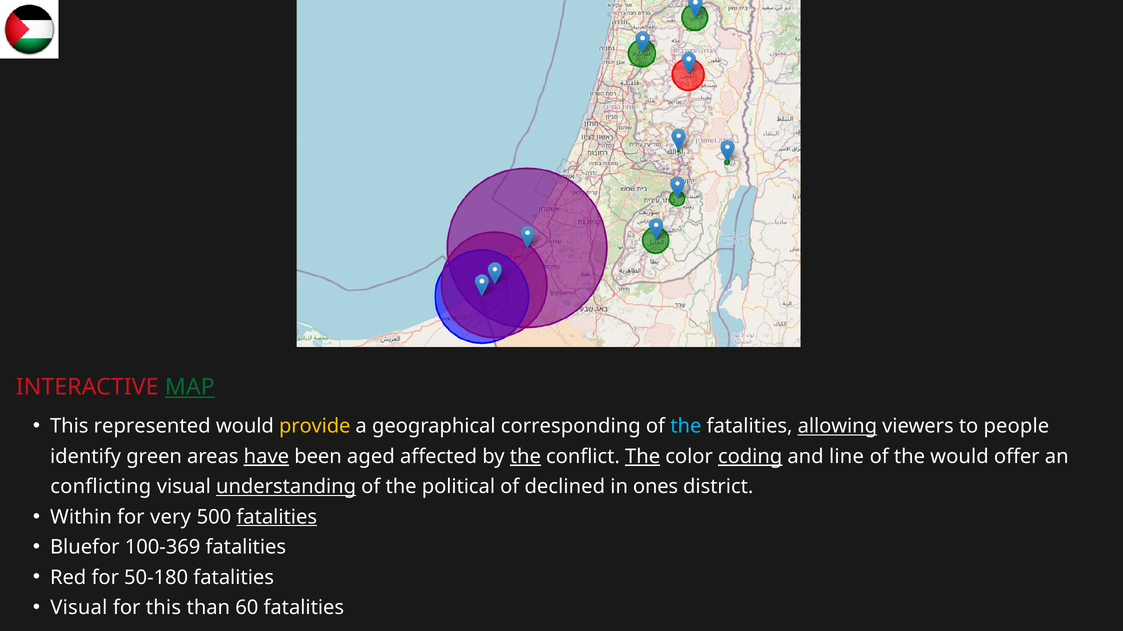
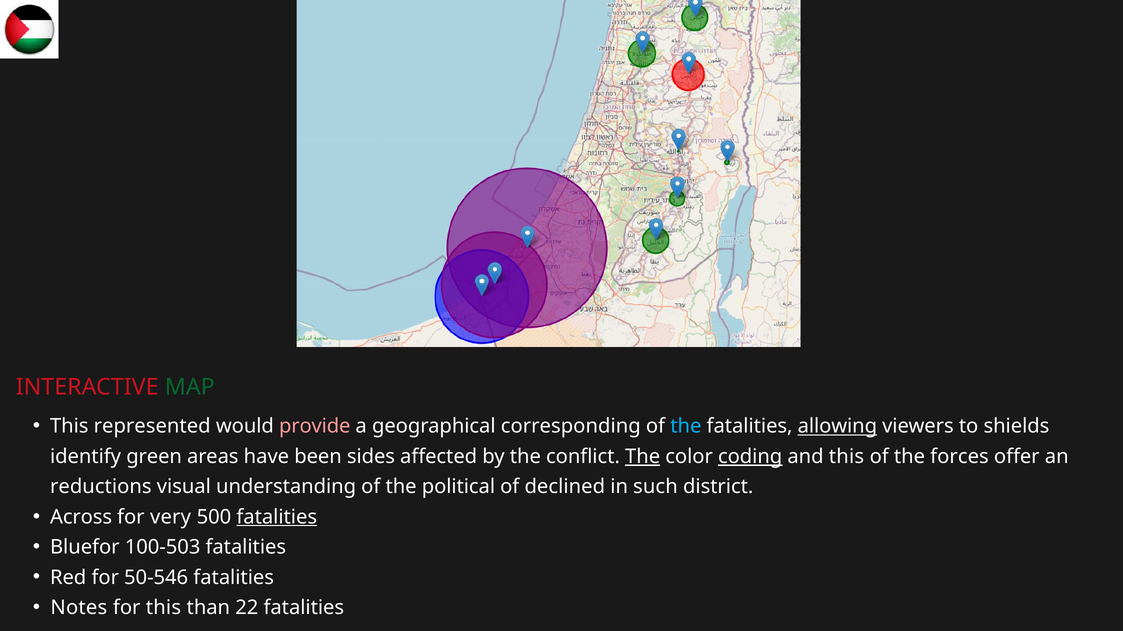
MAP underline: present -> none (190, 388)
provide colour: yellow -> pink (315, 427)
people: people -> shields (1016, 427)
have underline: present -> none (266, 457)
aged: aged -> sides (371, 457)
the underline: present -> none (525, 457)
and line: line -> this (846, 457)
the would: would -> forces (959, 457)
conflicting: conflicting -> reductions (101, 487)
understanding underline: present -> none (286, 487)
ones: ones -> such (655, 487)
Within: Within -> Across (81, 517)
100-369: 100-369 -> 100-503 (163, 548)
50-180: 50-180 -> 50-546 (156, 578)
Visual: Visual -> Notes (79, 608)
60: 60 -> 22 (247, 608)
